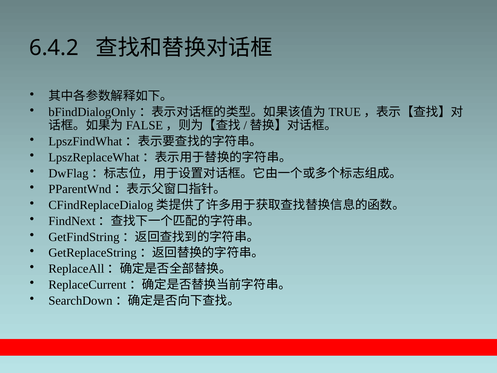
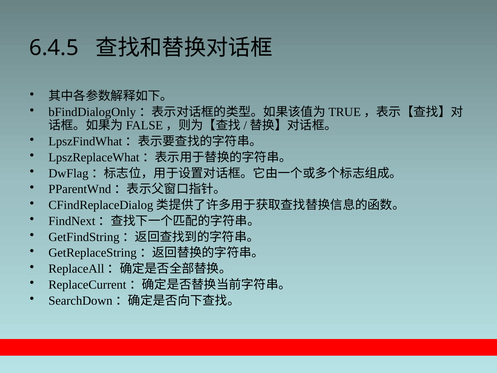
6.4.2: 6.4.2 -> 6.4.5 (54, 48)
